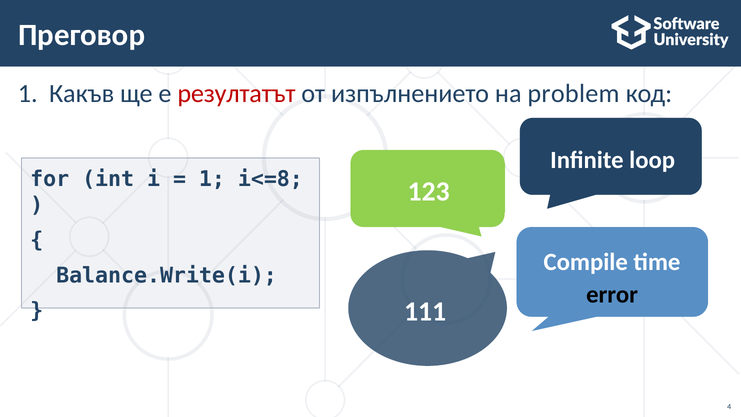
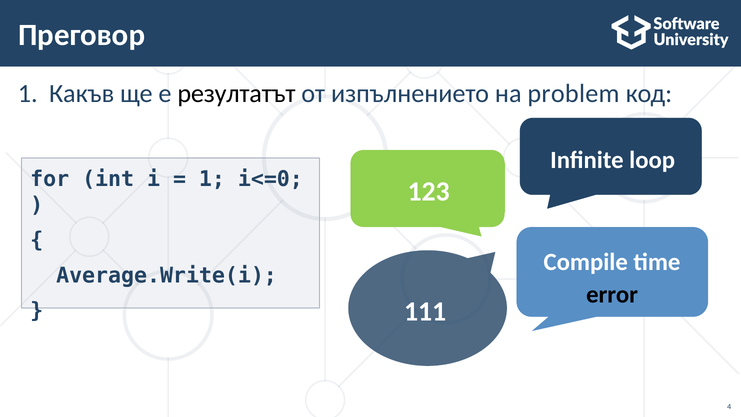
резултатът colour: red -> black (237, 94)
i<=8: i<=8 -> i<=0 (270, 179)
Balance.Write(i: Balance.Write(i -> Average.Write(i (167, 275)
